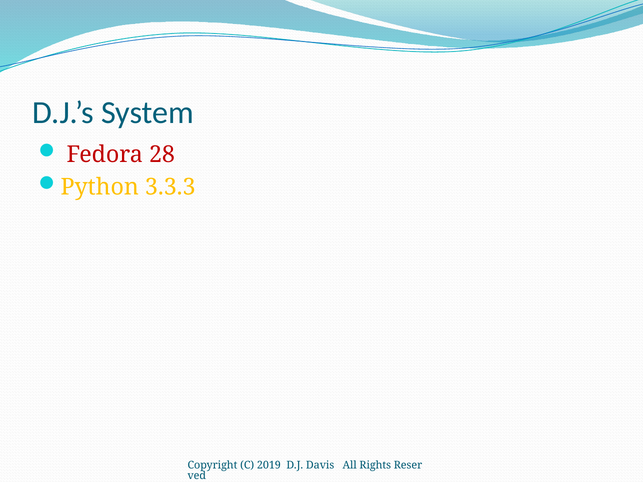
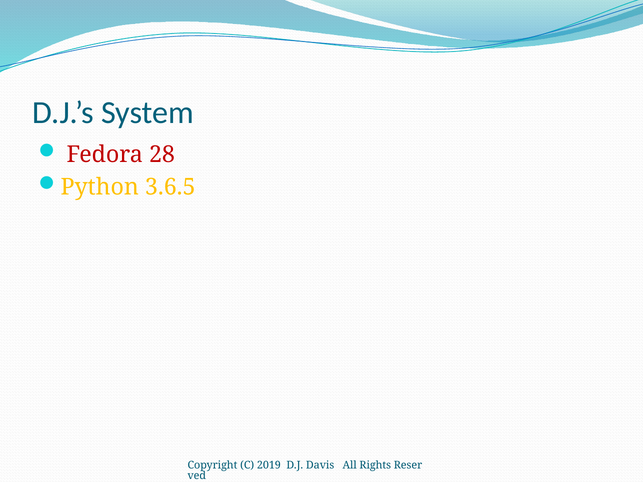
3.3.3: 3.3.3 -> 3.6.5 (170, 187)
